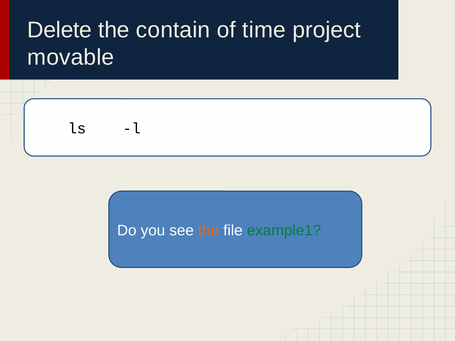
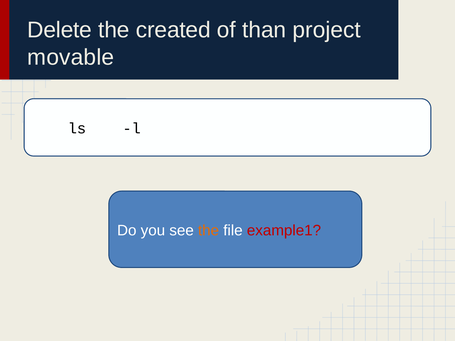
contain: contain -> created (173, 30)
time: time -> than (264, 30)
example1 colour: green -> red (284, 231)
